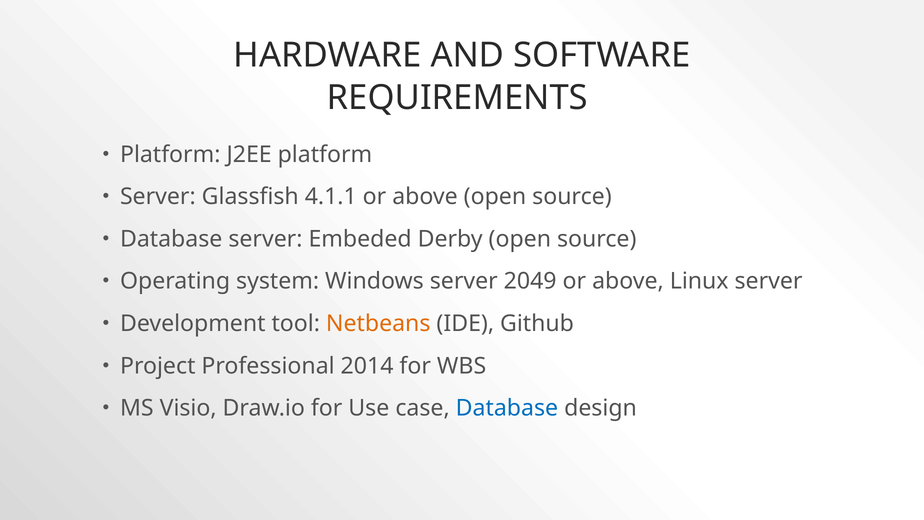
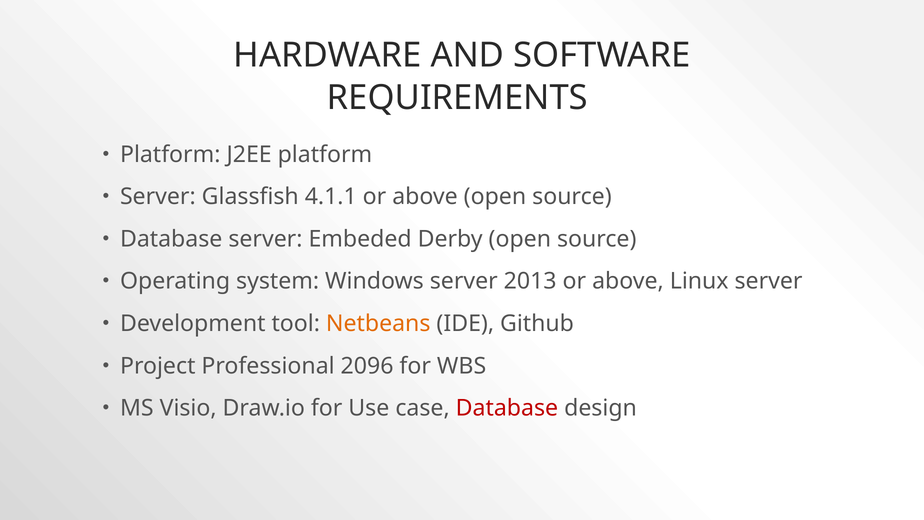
2049: 2049 -> 2013 (530, 281)
2014: 2014 -> 2096 (367, 366)
Database colour: blue -> red (507, 408)
